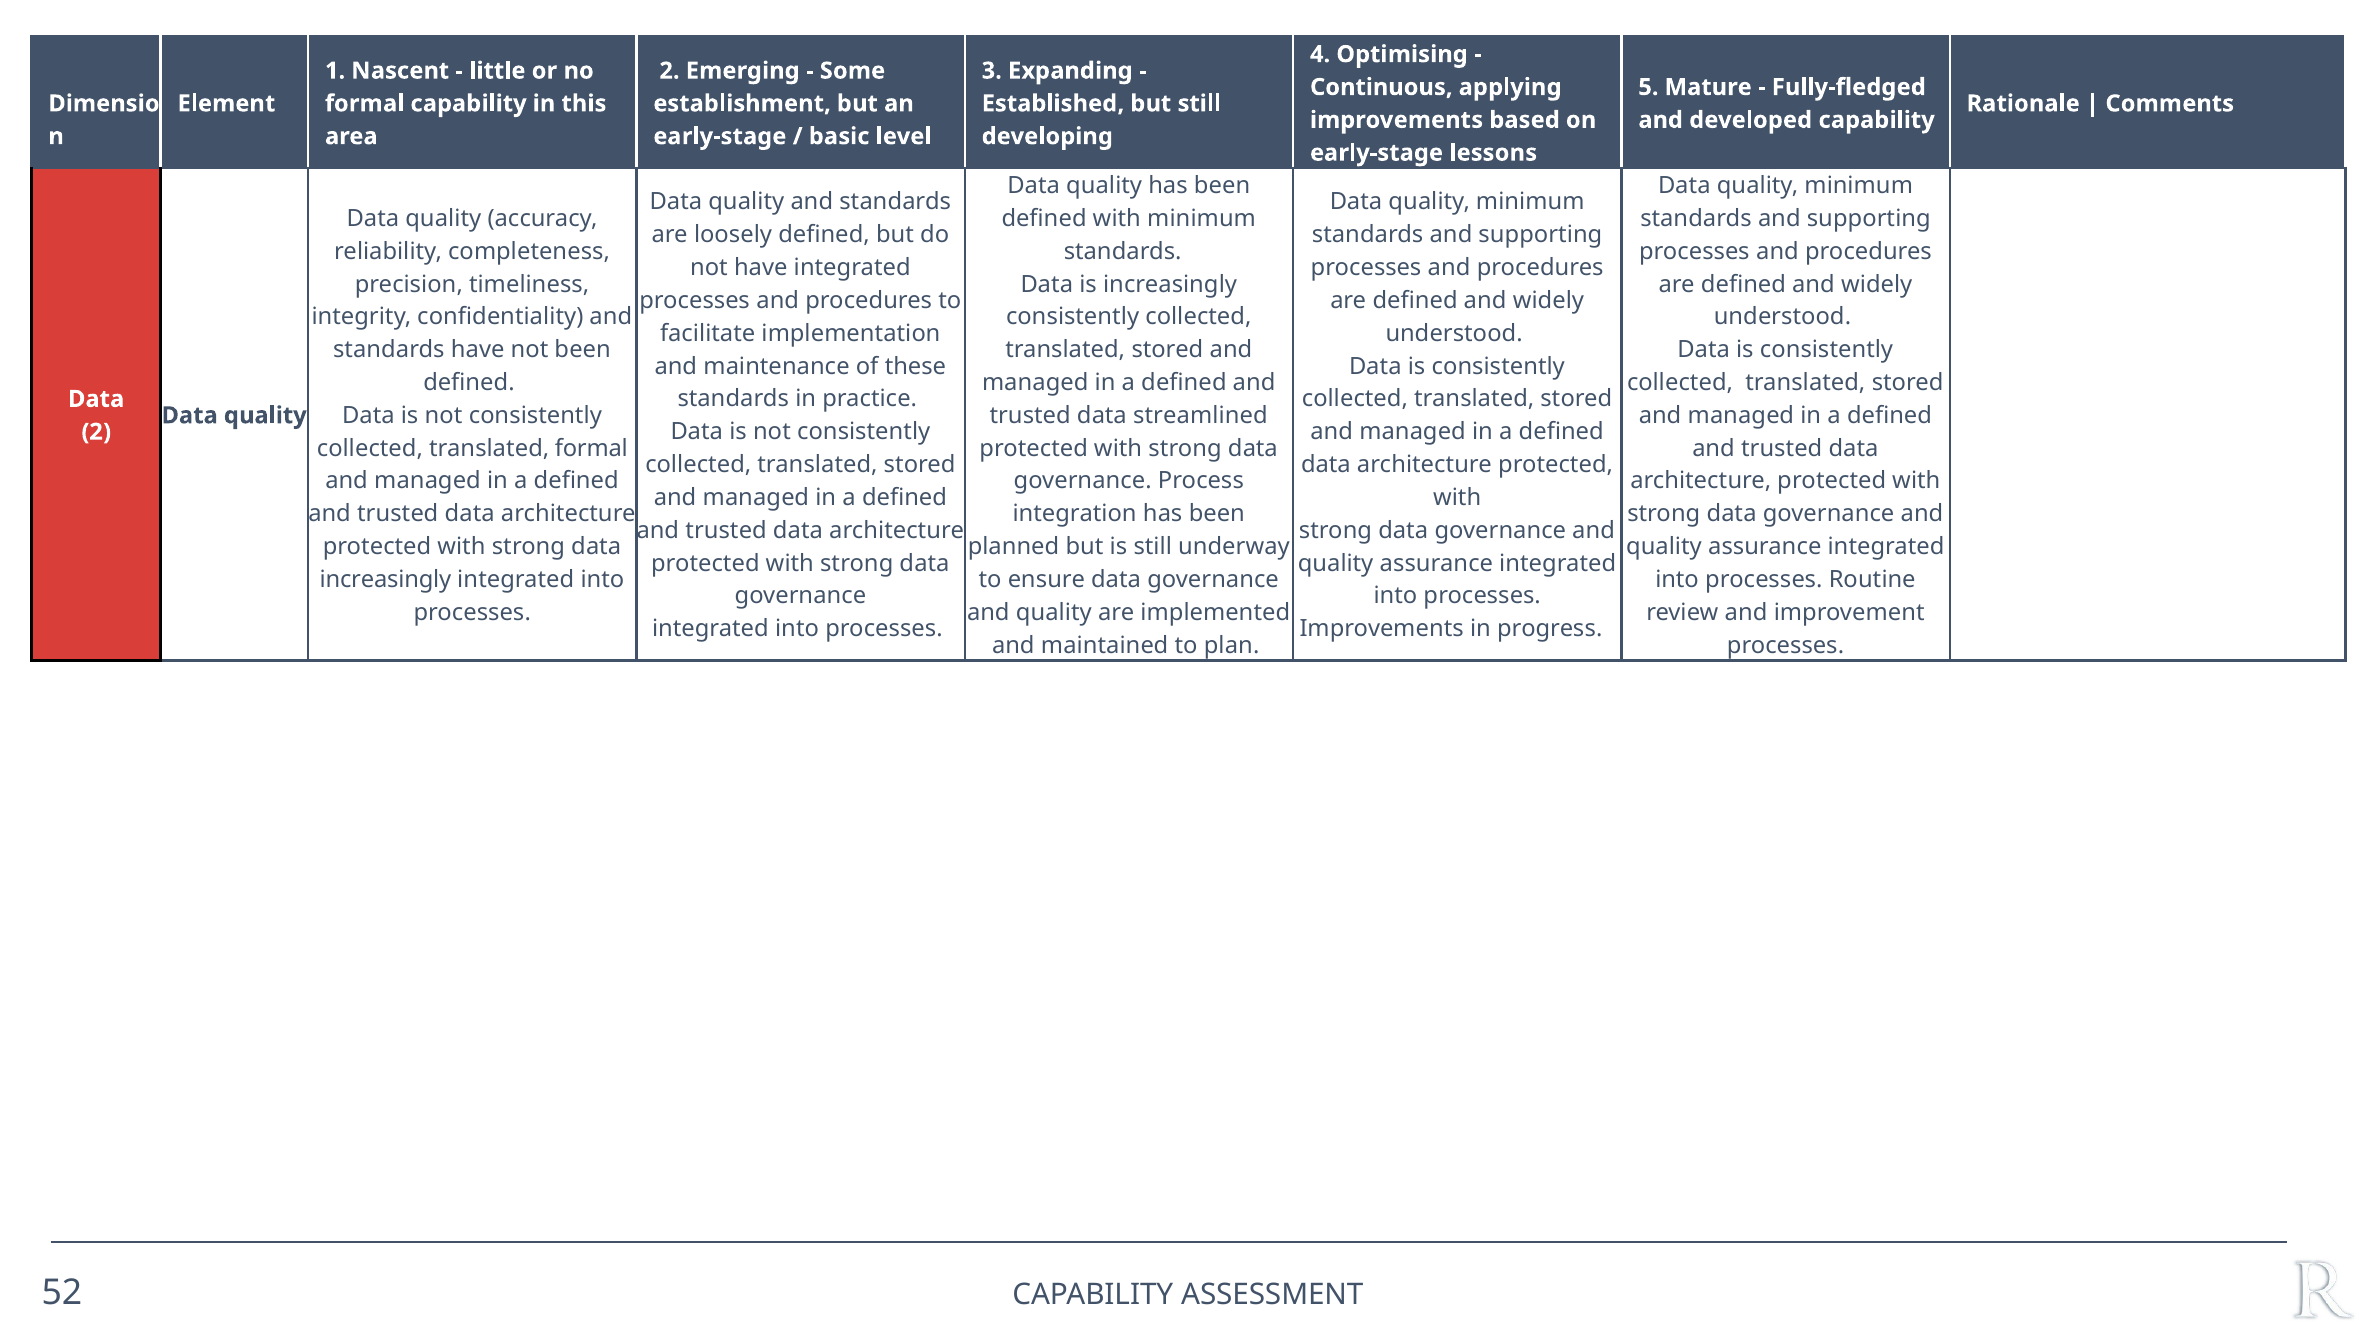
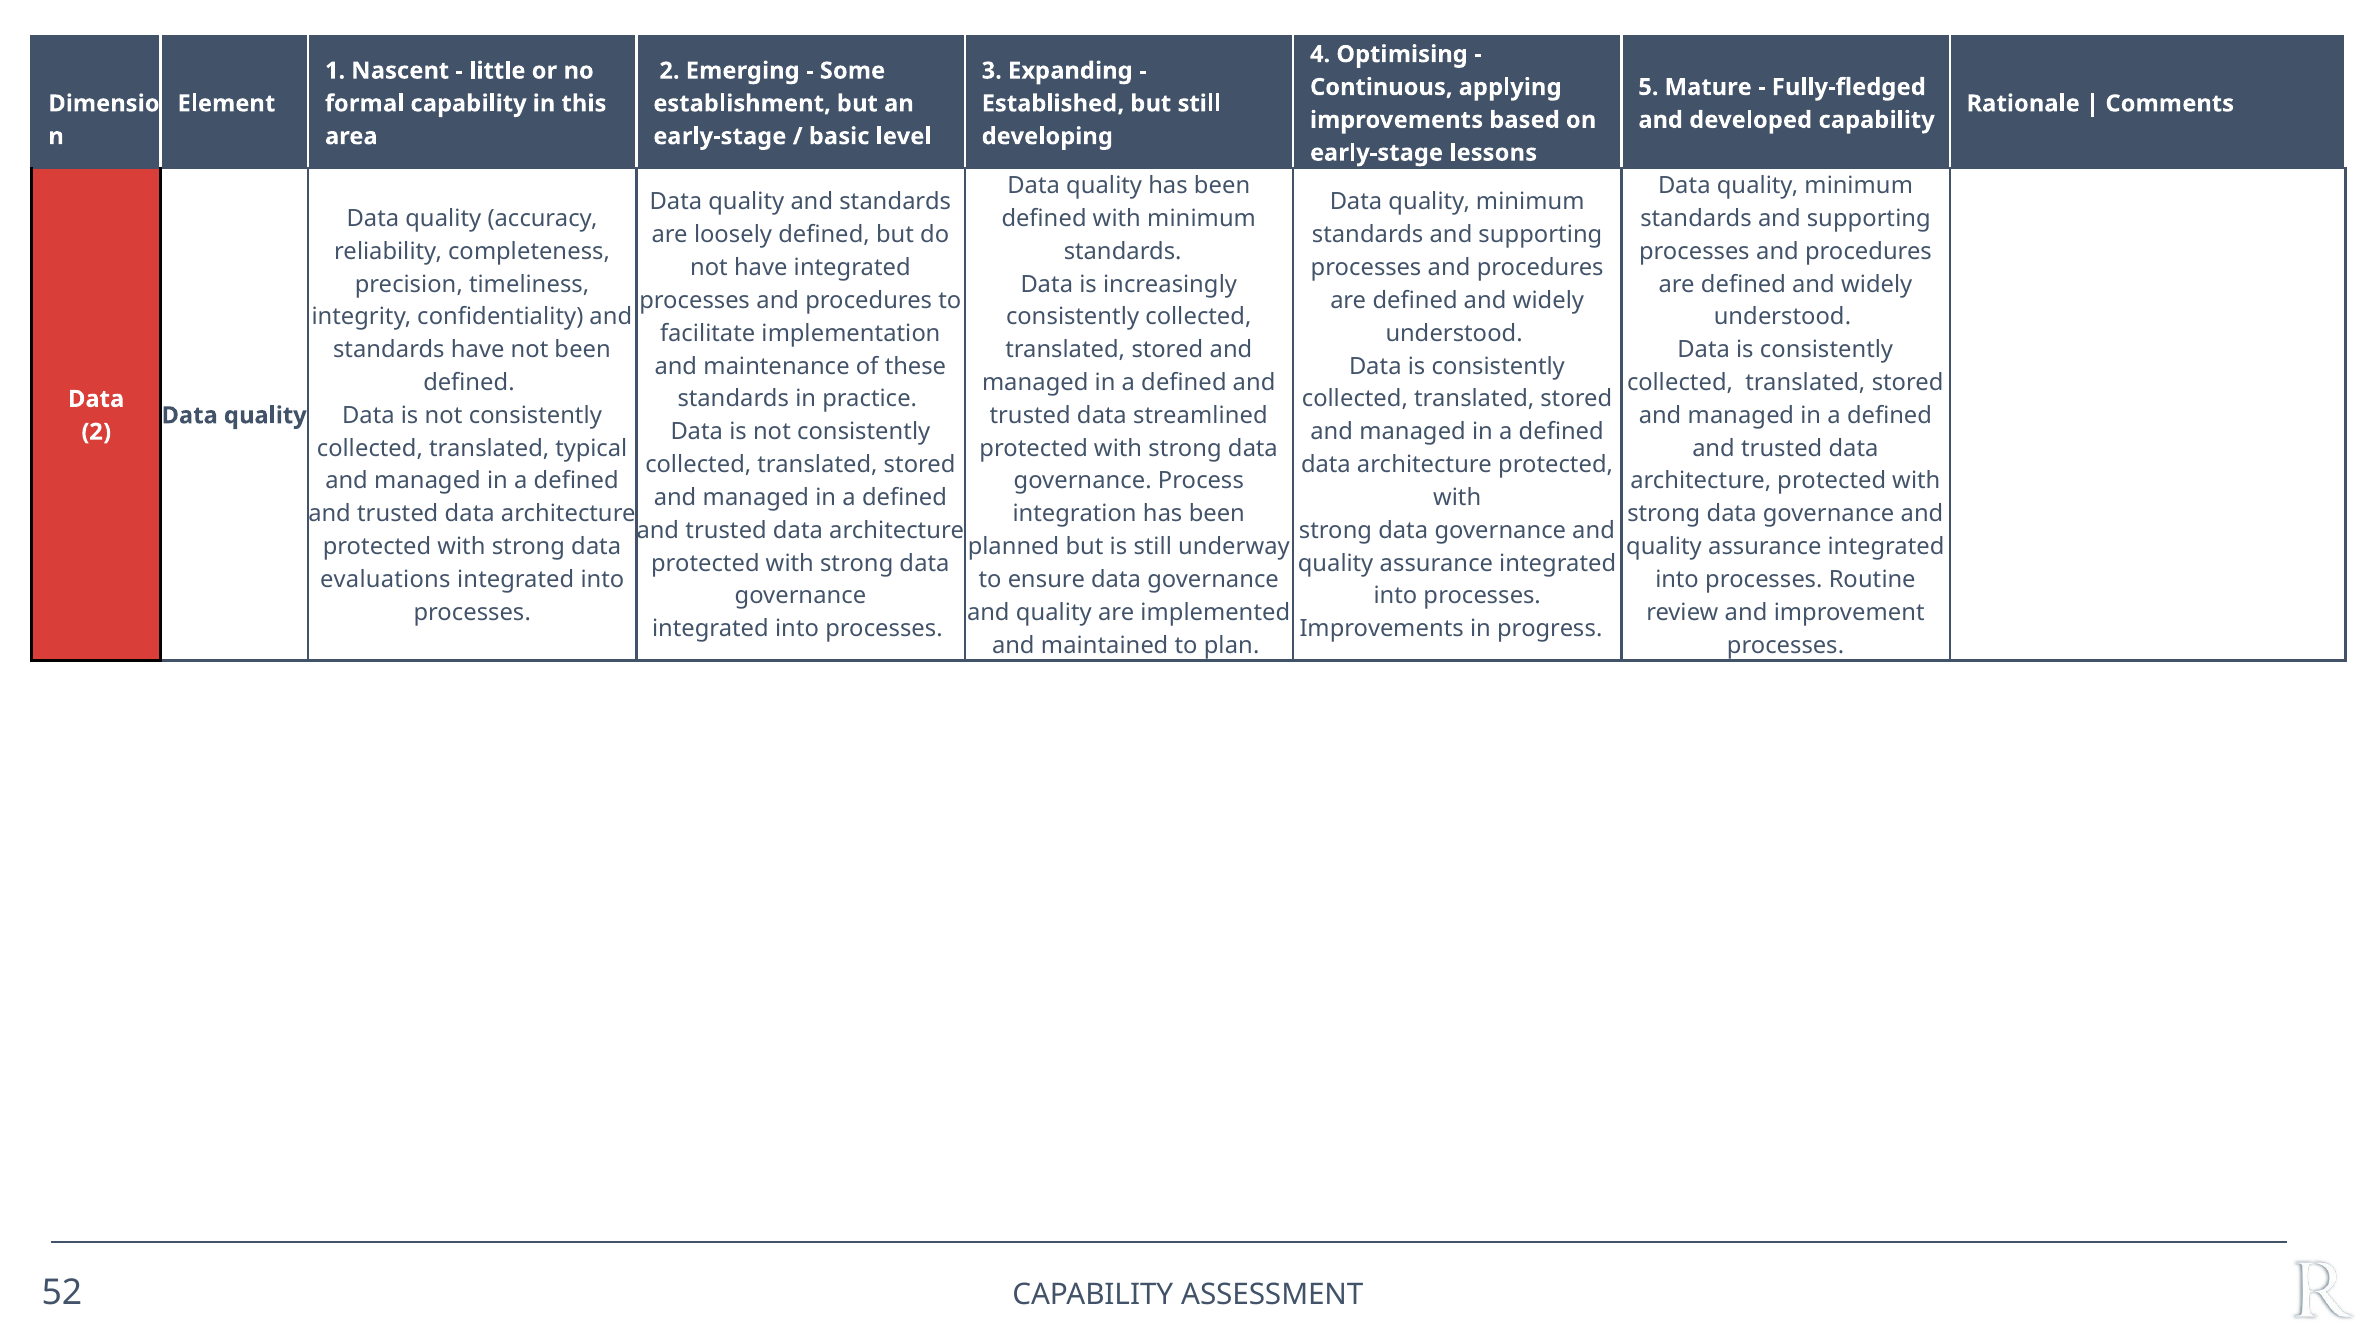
translated formal: formal -> typical (591, 448)
increasingly: increasingly -> evaluations (385, 580)
